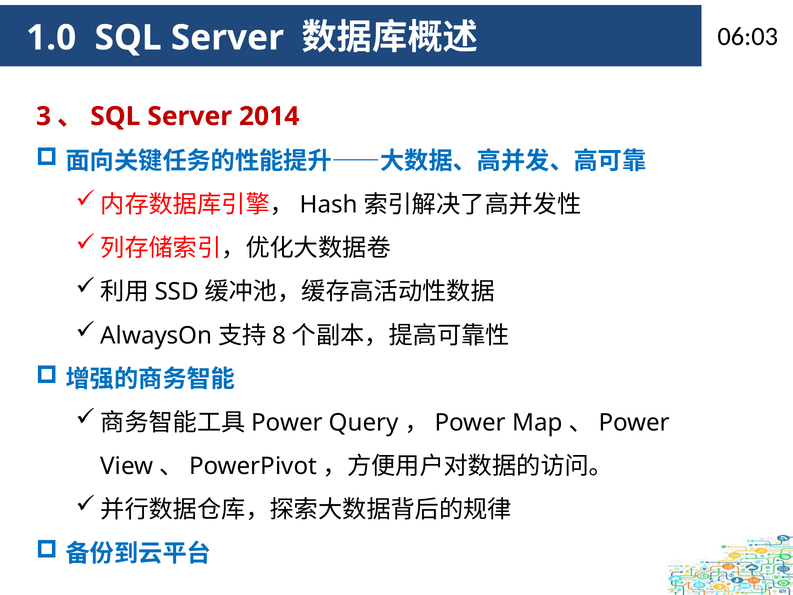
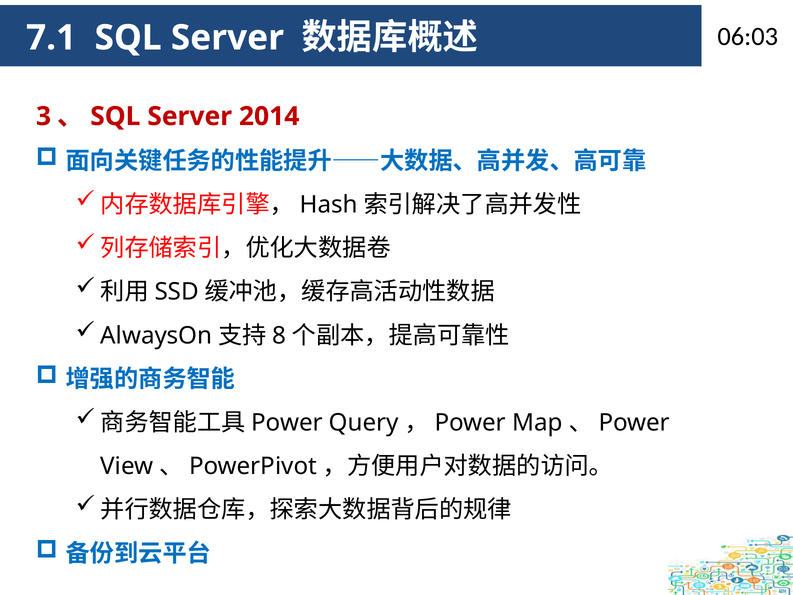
1.0: 1.0 -> 7.1 (51, 38)
